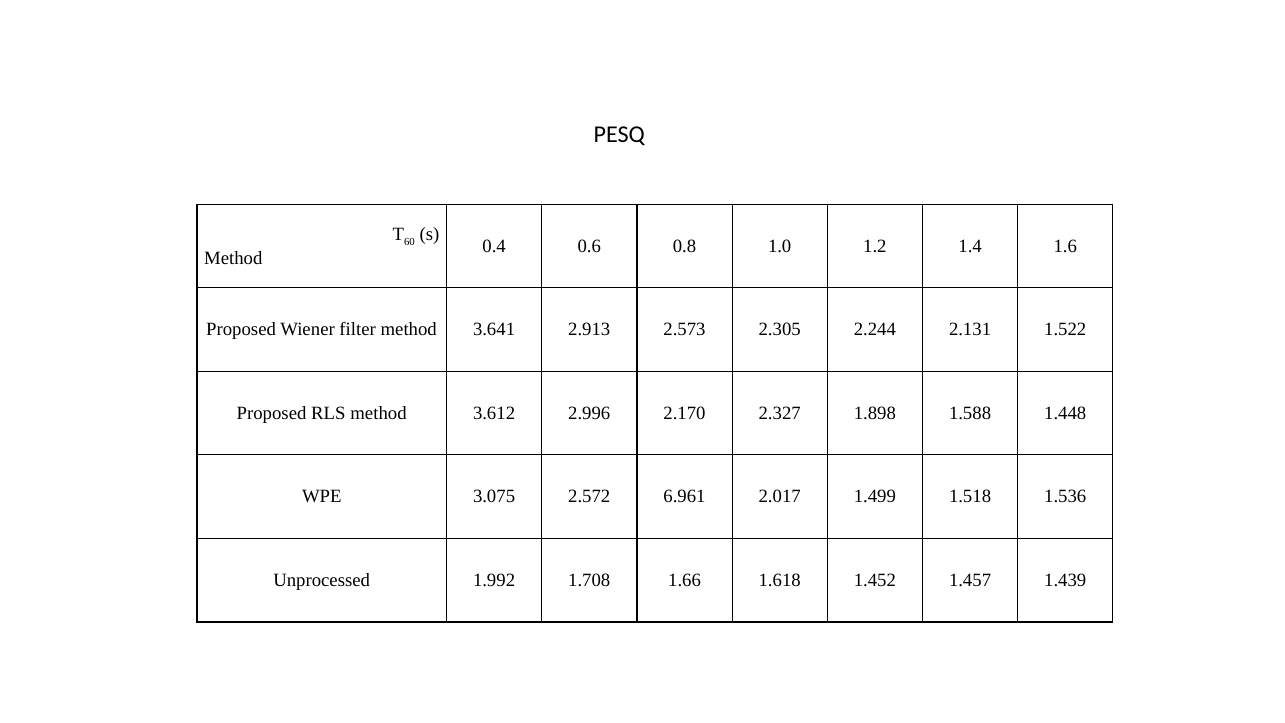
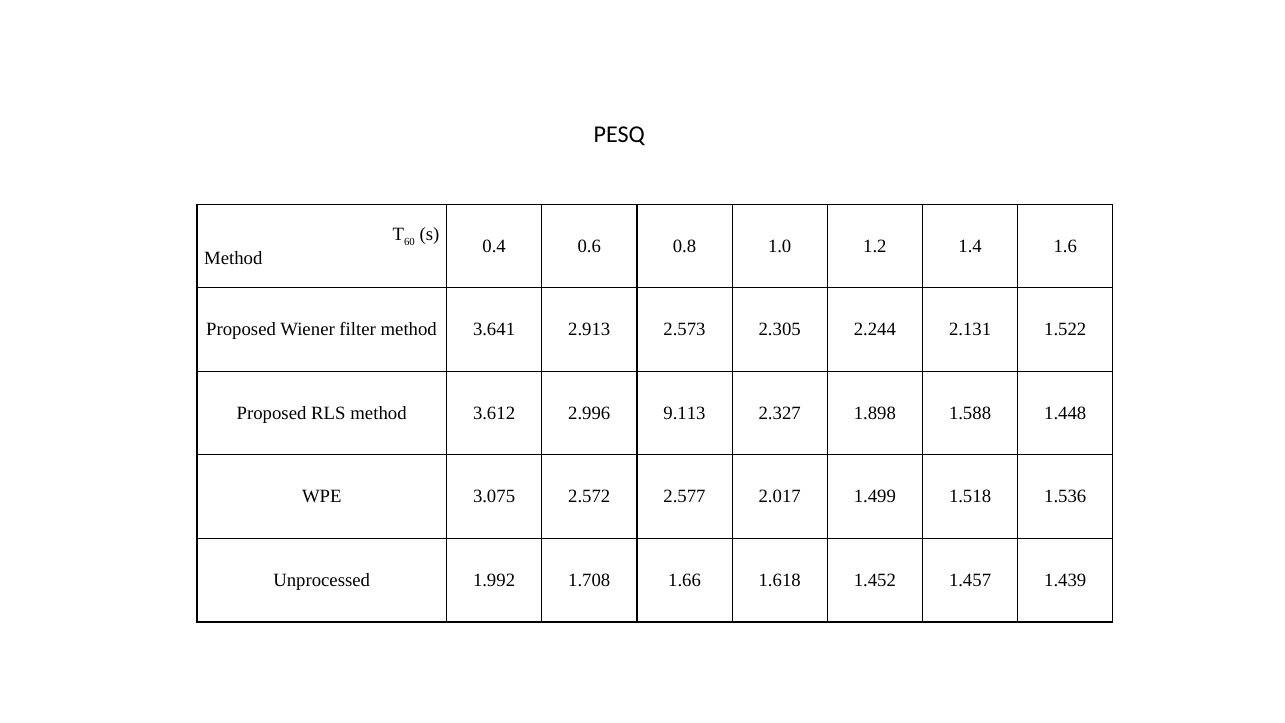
2.170: 2.170 -> 9.113 (684, 413)
6.961: 6.961 -> 2.577 (684, 497)
